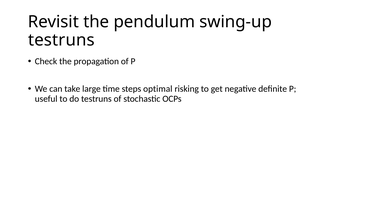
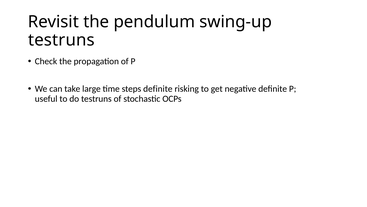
steps optimal: optimal -> definite (158, 89)
